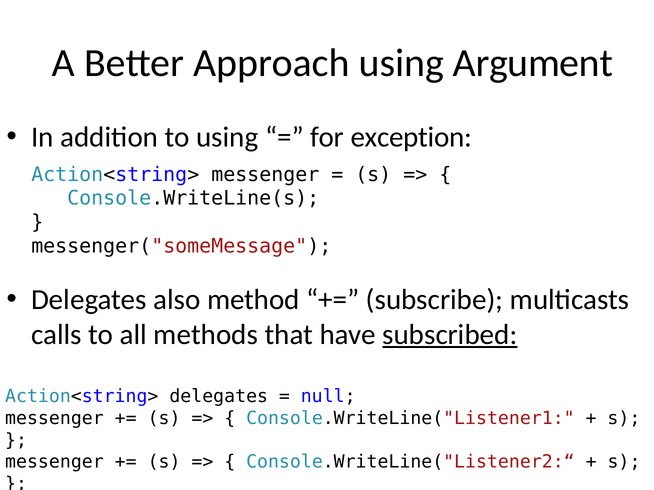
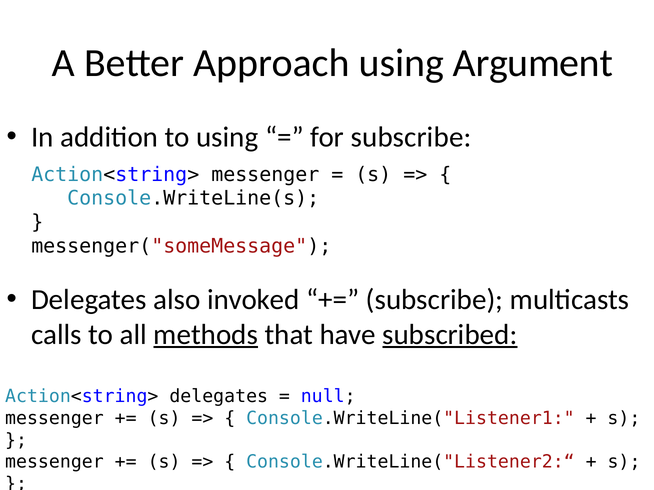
for exception: exception -> subscribe (411, 137)
method: method -> invoked (253, 300)
methods underline: none -> present (206, 335)
